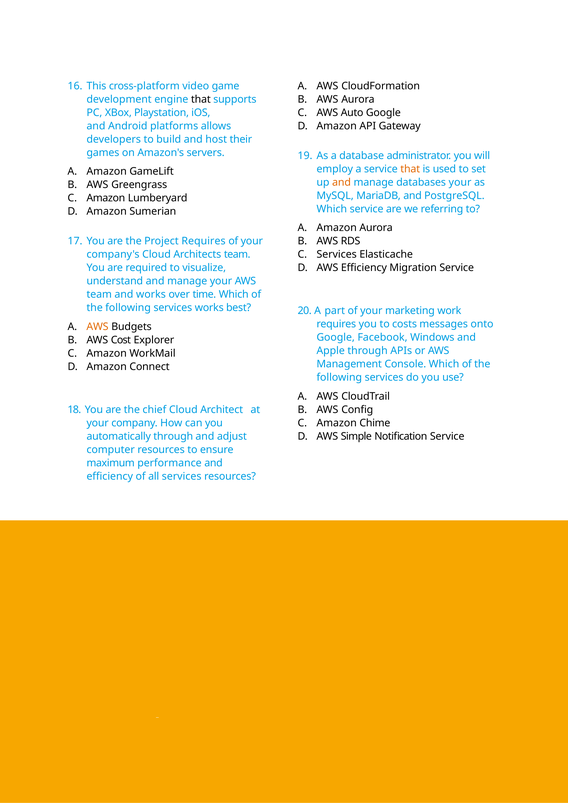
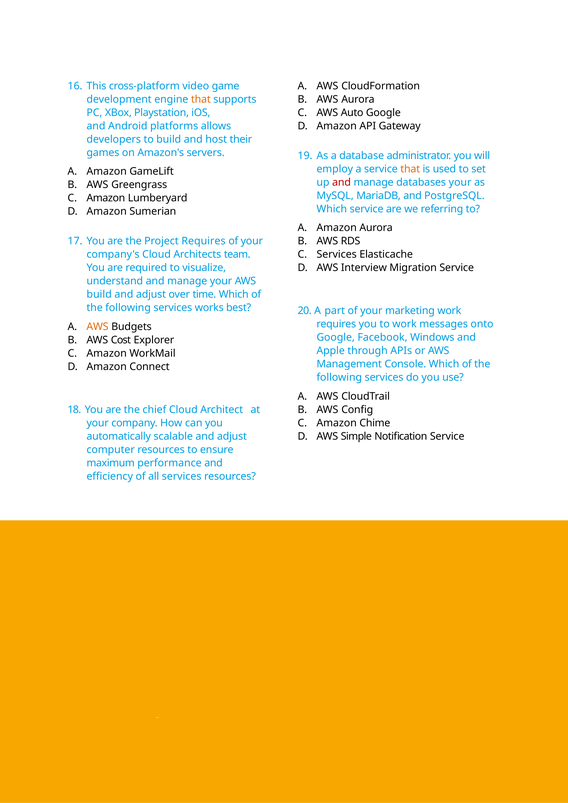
that colour: black -> orange (201, 99)
and colour: orange -> red (341, 182)
AWS Efficiency: Efficiency -> Interview (364, 268)
team: team -> build (99, 295)
works: works -> adjust (151, 295)
to costs: costs -> work (405, 325)
automatically through: through -> scalable (173, 437)
